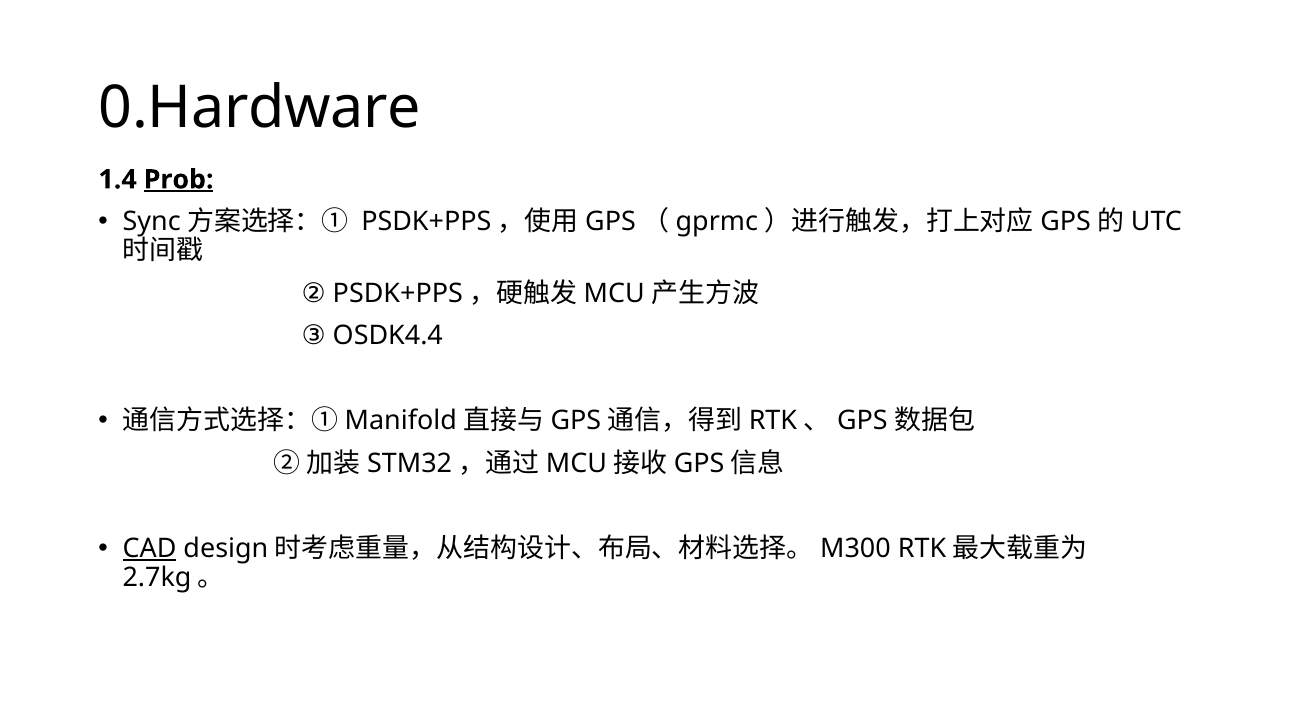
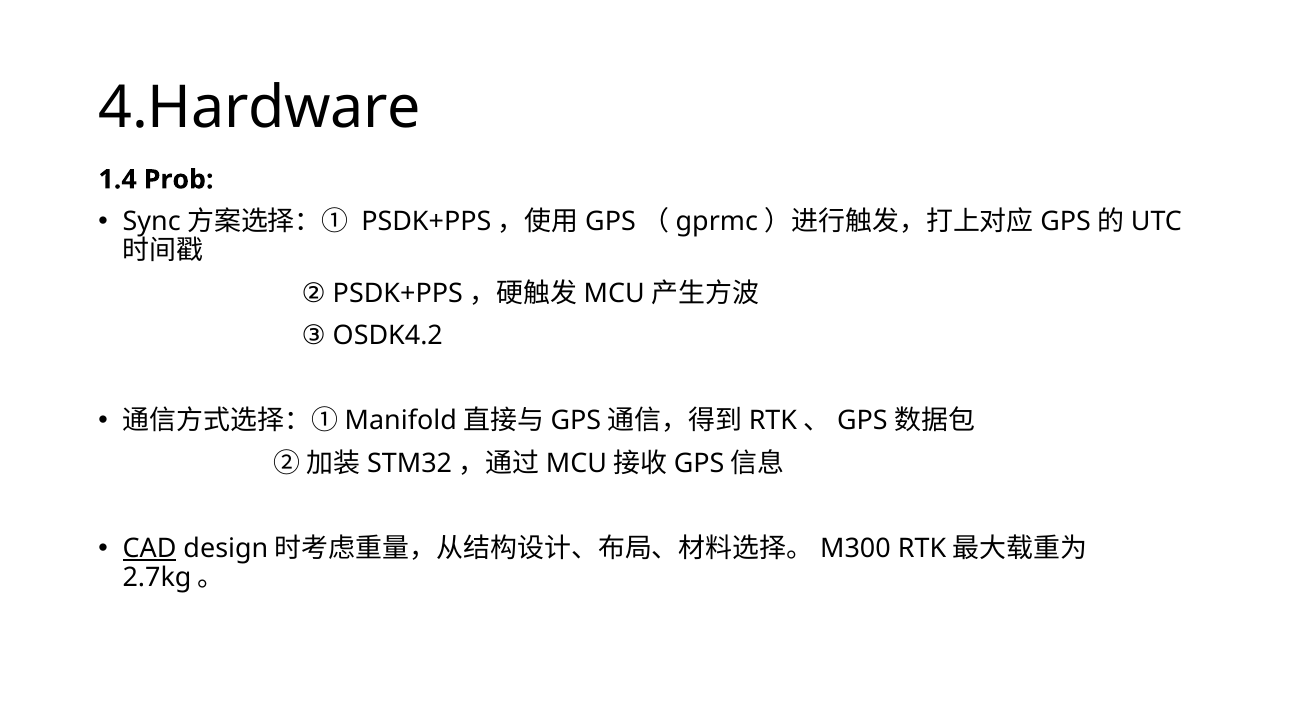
0.Hardware: 0.Hardware -> 4.Hardware (260, 108)
Prob underline: present -> none (179, 180)
OSDK4.4: OSDK4.4 -> OSDK4.2 (388, 336)
